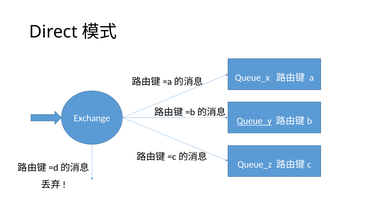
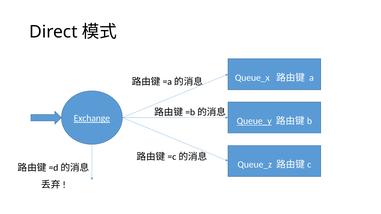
Exchange underline: none -> present (92, 118)
